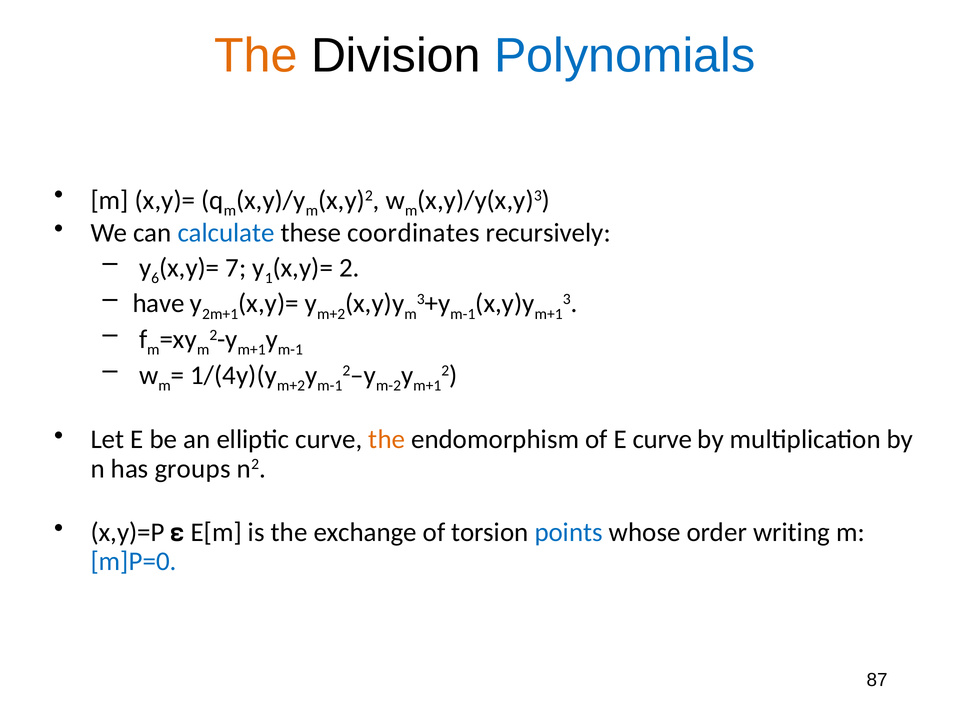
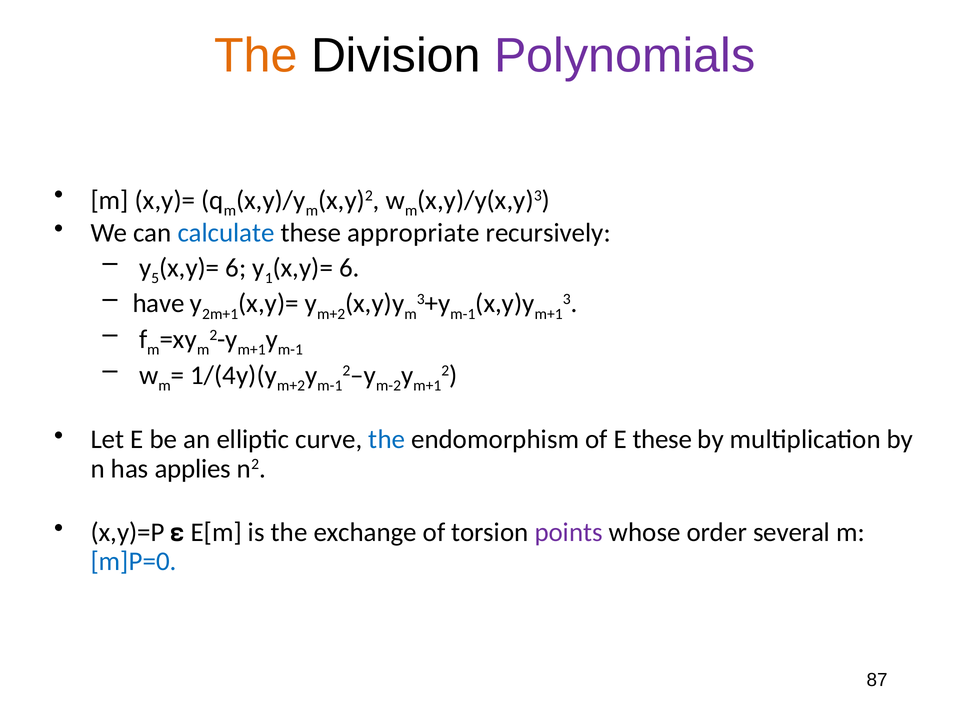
Polynomials colour: blue -> purple (625, 56)
coordinates: coordinates -> appropriate (413, 233)
6: 6 -> 5 (155, 278)
7: 7 -> 6 (236, 268)
2: 2 -> 6 (349, 268)
the colour: orange -> blue (387, 440)
E curve: curve -> these (662, 440)
groups: groups -> applies (193, 469)
points colour: blue -> purple (569, 533)
writing: writing -> several (792, 533)
